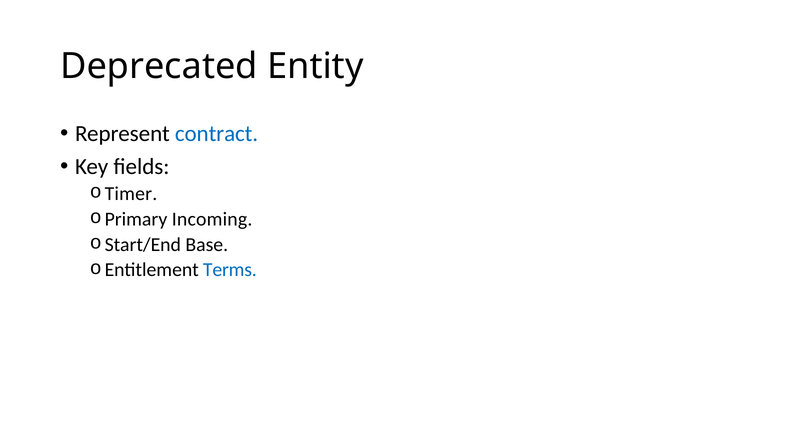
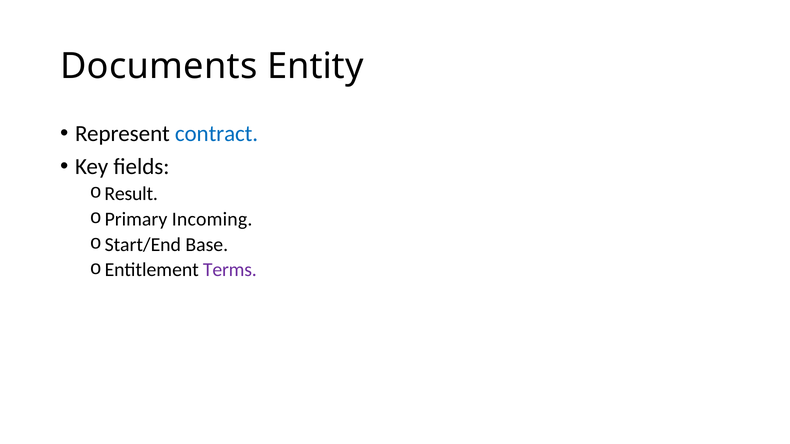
Deprecated: Deprecated -> Documents (159, 66)
Timer: Timer -> Result (131, 194)
Terms colour: blue -> purple (230, 270)
